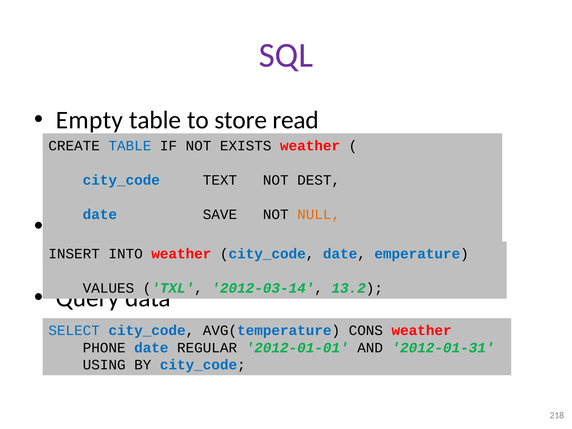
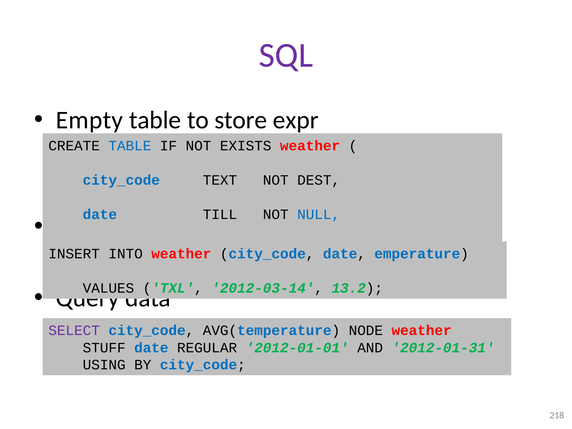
read: read -> expr (296, 120)
SAVE: SAVE -> TILL (220, 214)
NULL colour: orange -> blue (319, 214)
SELECT colour: blue -> purple (74, 330)
CONS: CONS -> NODE (366, 330)
PHONE: PHONE -> STUFF (104, 348)
